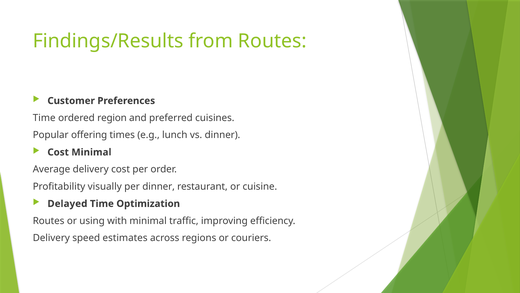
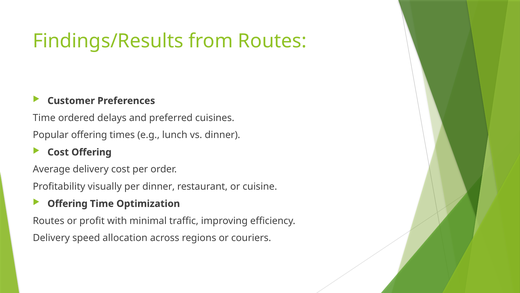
region: region -> delays (112, 118)
Cost Minimal: Minimal -> Offering (91, 152)
Delayed: Delayed -> Offering (67, 203)
using: using -> profit (92, 220)
estimates: estimates -> allocation (125, 238)
